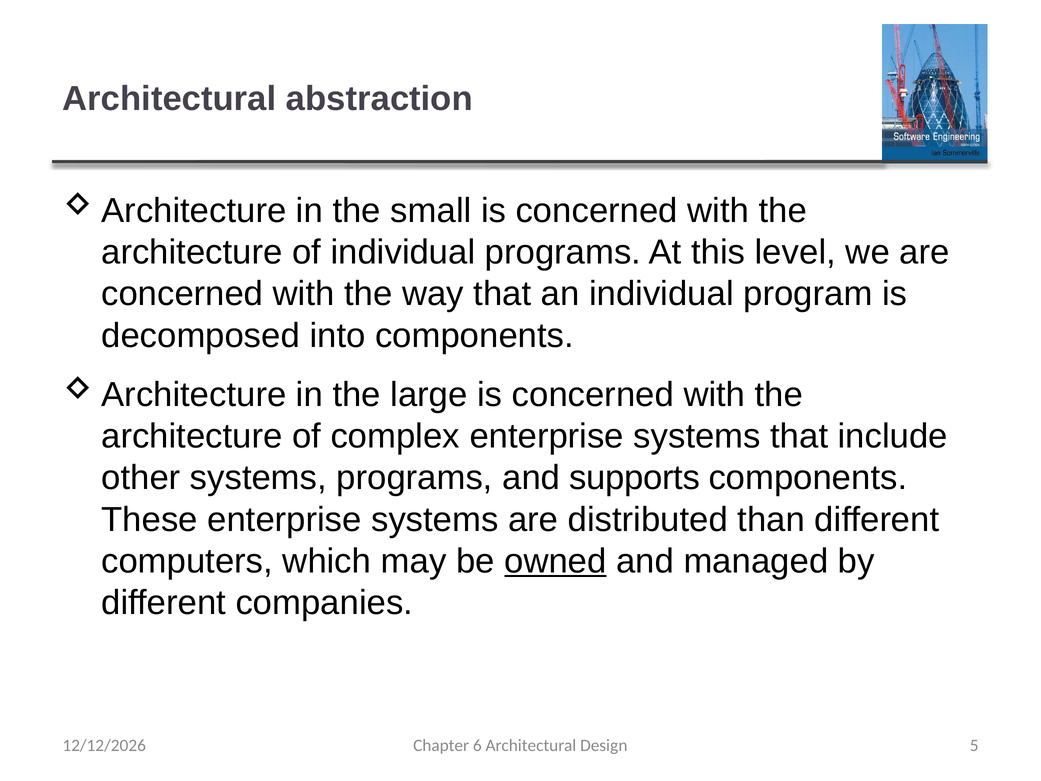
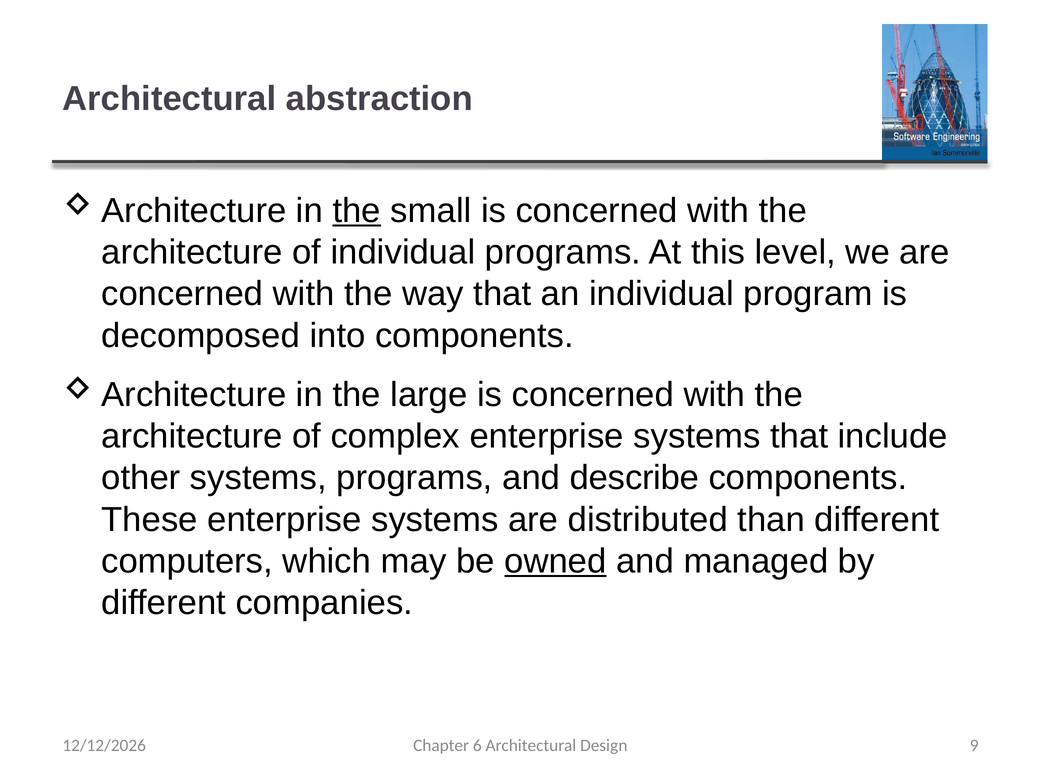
the underline: none -> present (357, 211)
supports: supports -> describe (635, 478)
5: 5 -> 9 (974, 745)
